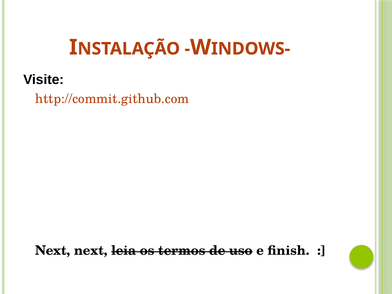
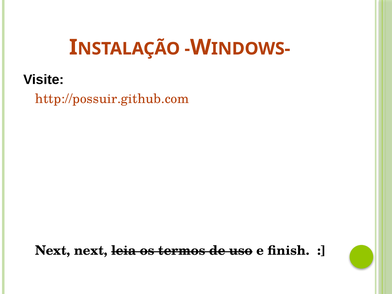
http://commit.github.com: http://commit.github.com -> http://possuir.github.com (112, 99)
